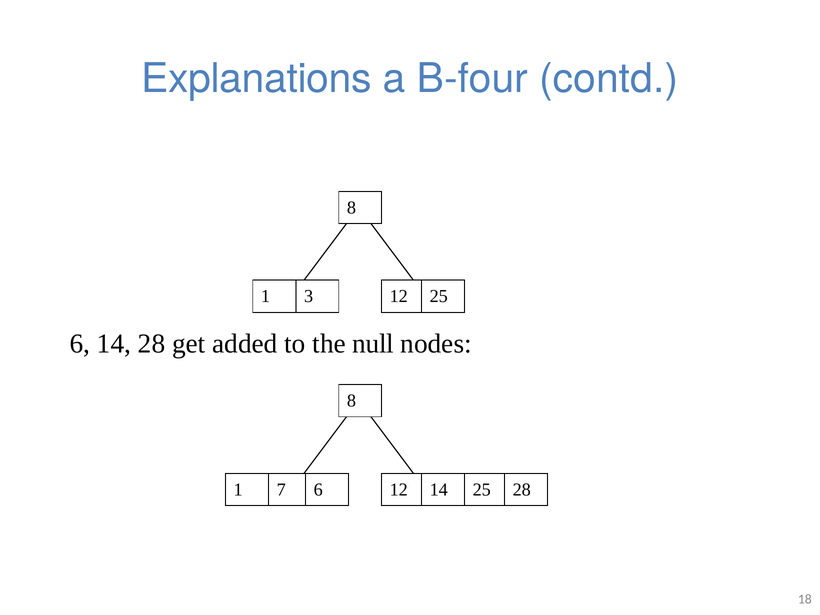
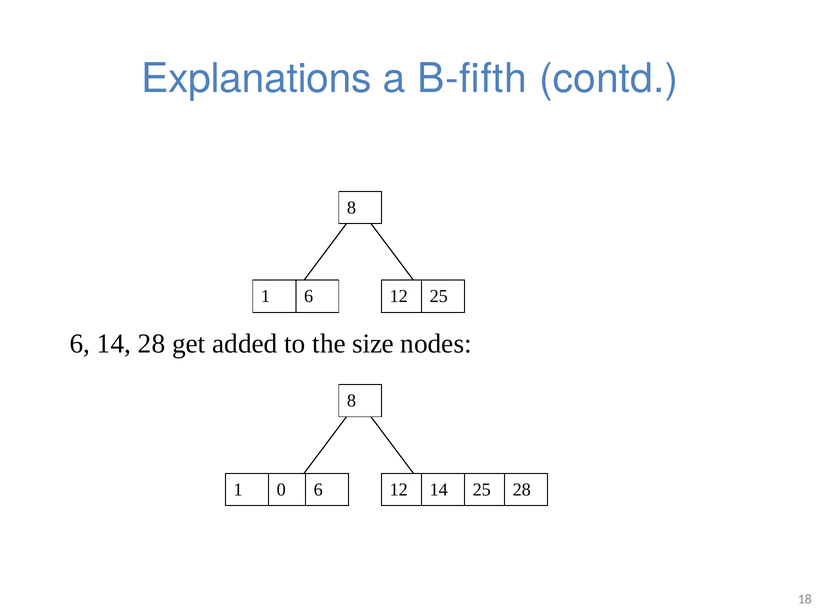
B-four: B-four -> B-fifth (472, 79)
1 3: 3 -> 6 (309, 296)
null: null -> size (373, 343)
7: 7 -> 0 (281, 490)
